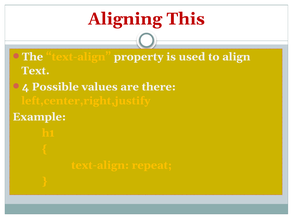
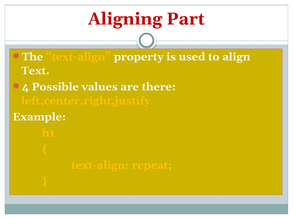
This: This -> Part (186, 19)
